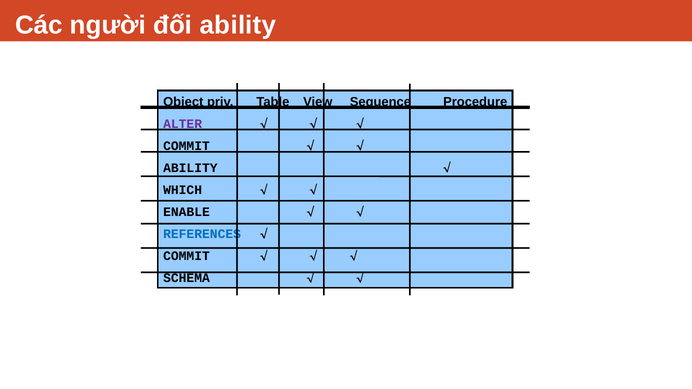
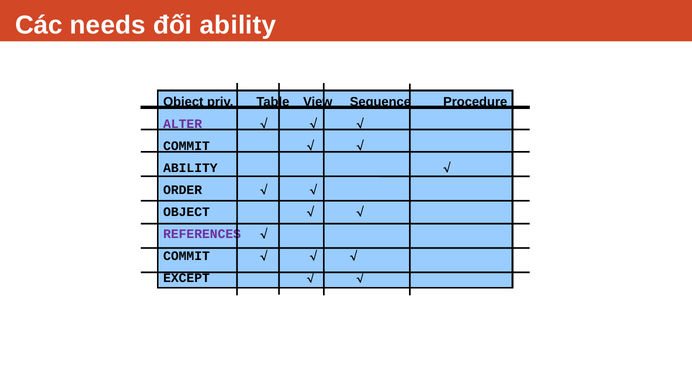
người: người -> needs (108, 25)
WHICH: WHICH -> ORDER (183, 190)
ENABLE: ENABLE -> OBJECT (186, 212)
REFERENCES colour: blue -> purple (202, 234)
SCHEMA: SCHEMA -> EXCEPT (186, 278)
